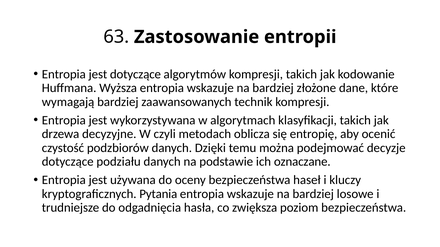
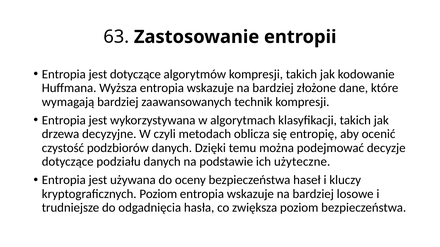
oznaczane: oznaczane -> użyteczne (302, 162)
kryptograficznych Pytania: Pytania -> Poziom (158, 194)
